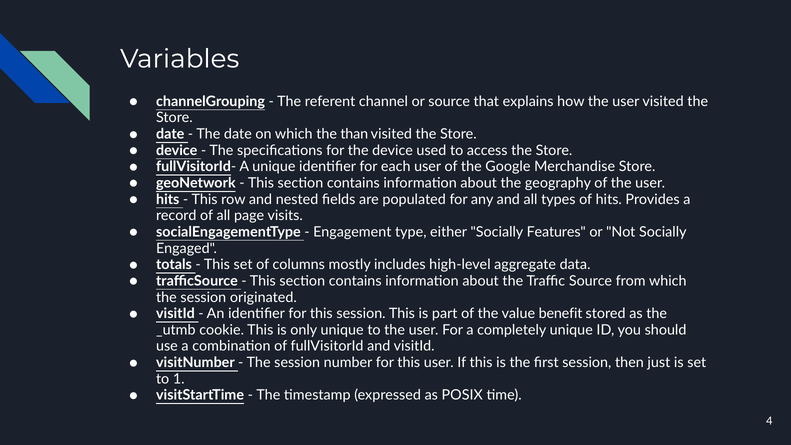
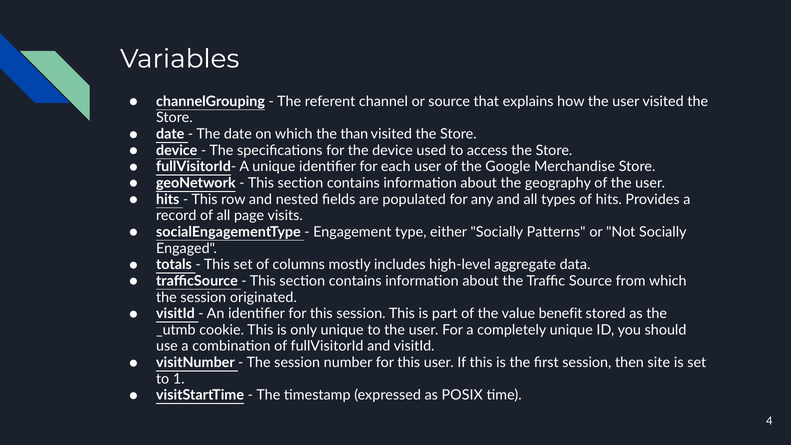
Features: Features -> Patterns (556, 232)
just: just -> site (659, 363)
